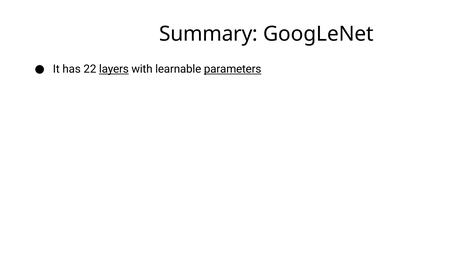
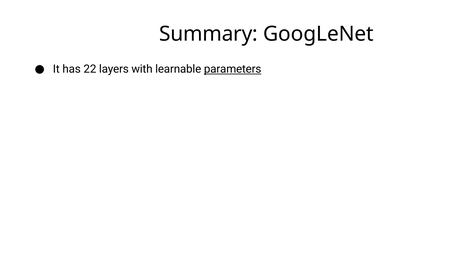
layers underline: present -> none (114, 69)
